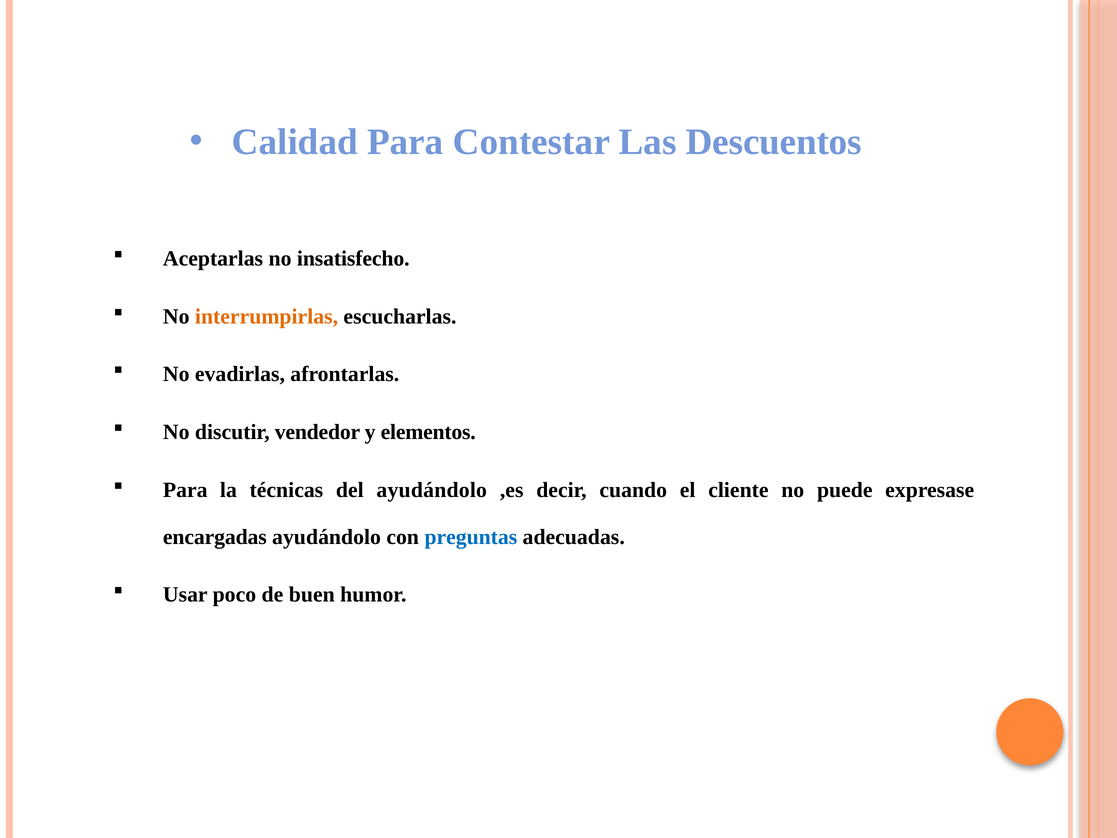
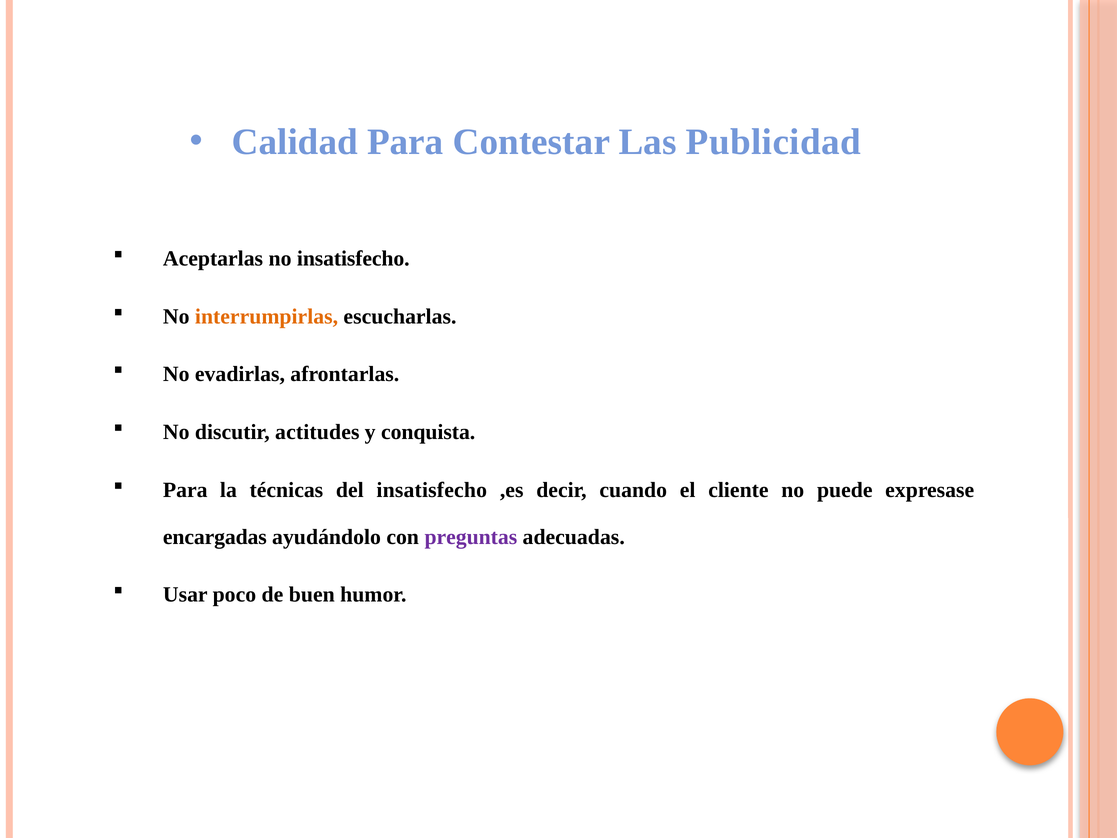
Descuentos: Descuentos -> Publicidad (773, 142)
vendedor: vendedor -> actitudes (317, 432)
elementos: elementos -> conquista (428, 432)
del ayudándolo: ayudándolo -> insatisfecho (432, 490)
preguntas colour: blue -> purple (471, 537)
